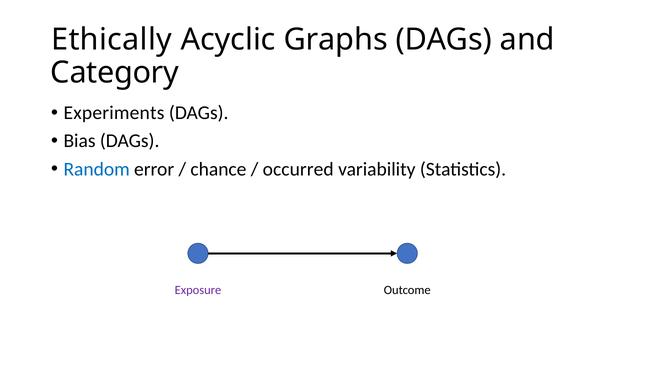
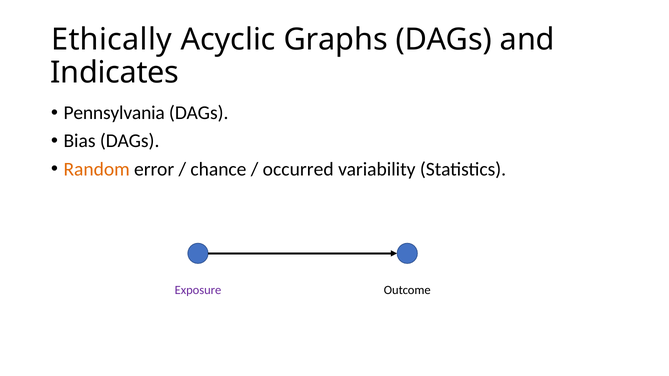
Category: Category -> Indicates (115, 73)
Experiments: Experiments -> Pennsylvania (114, 113)
Random colour: blue -> orange (97, 169)
